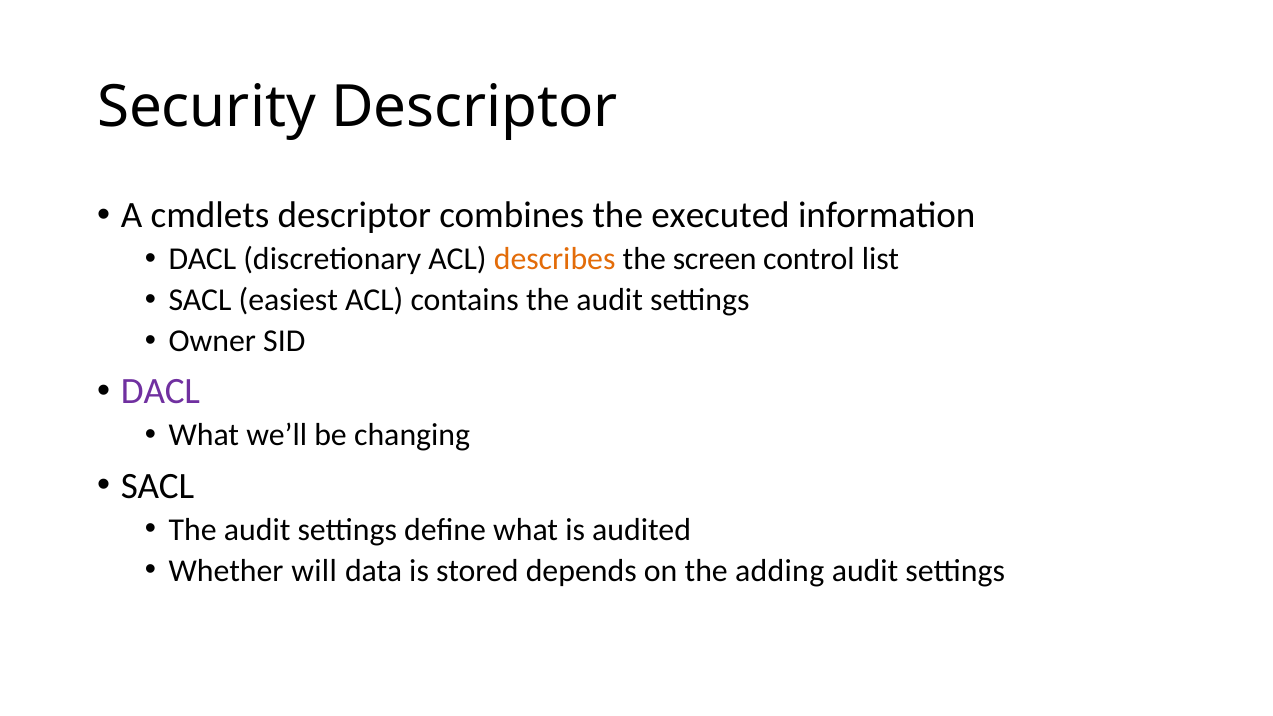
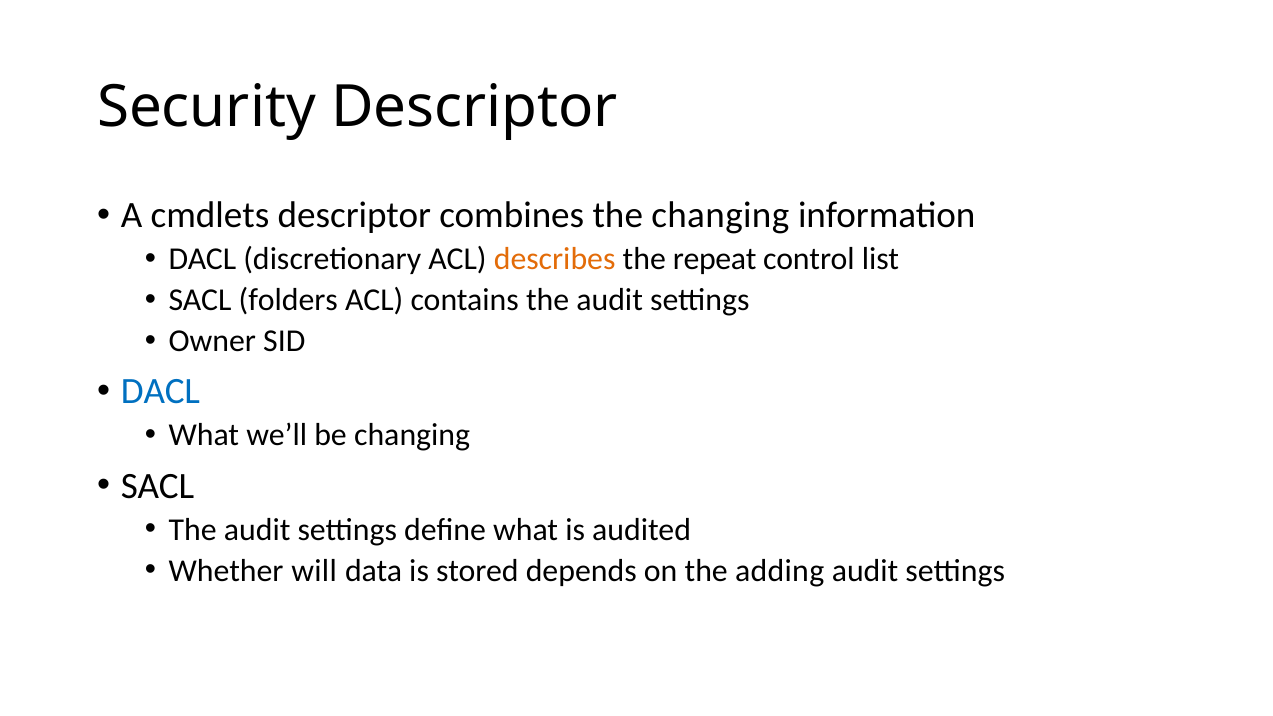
the executed: executed -> changing (720, 215)
screen: screen -> repeat (715, 259)
easiest: easiest -> folders (288, 300)
DACL colour: purple -> blue (160, 392)
